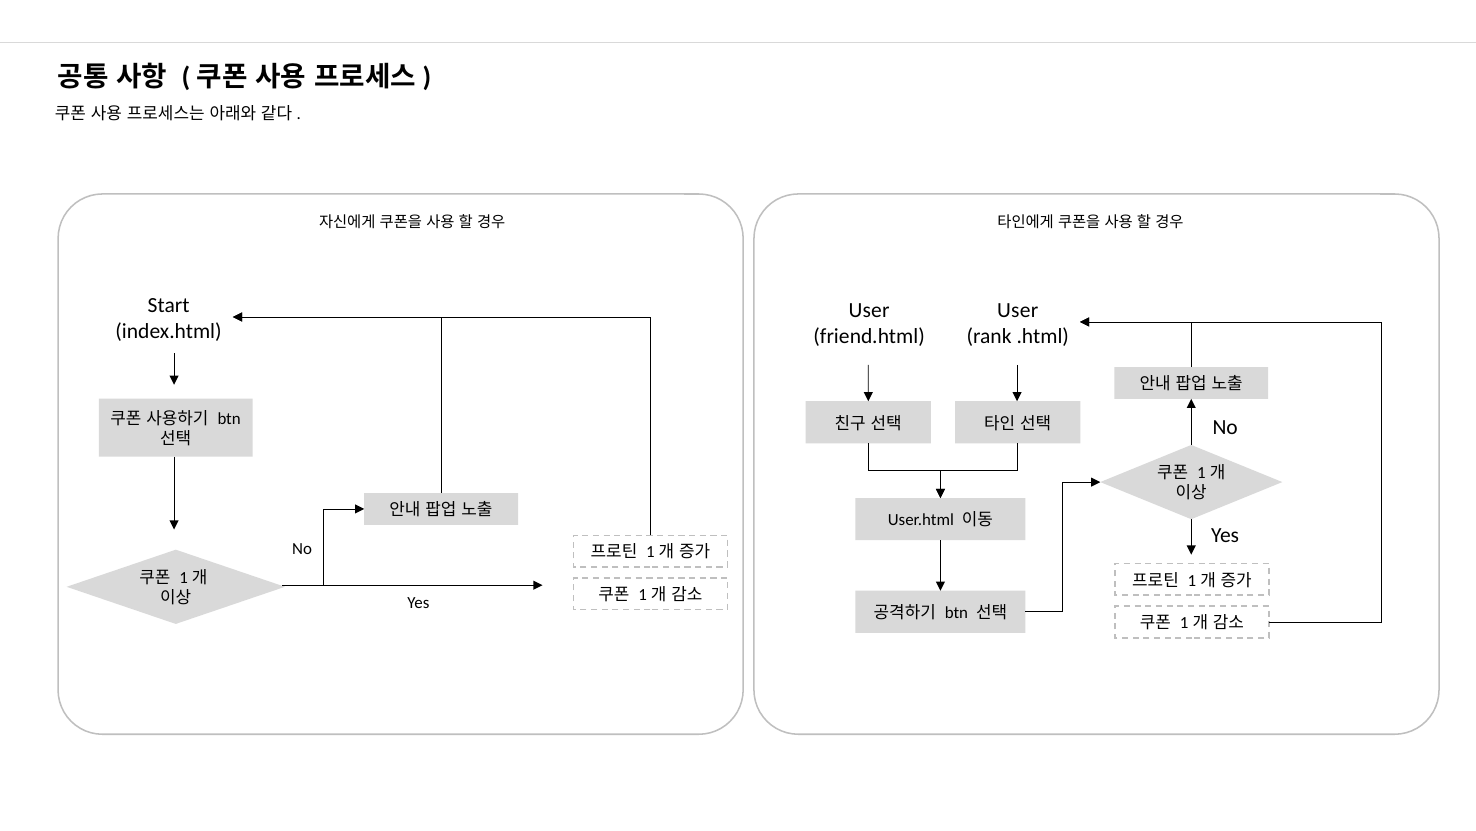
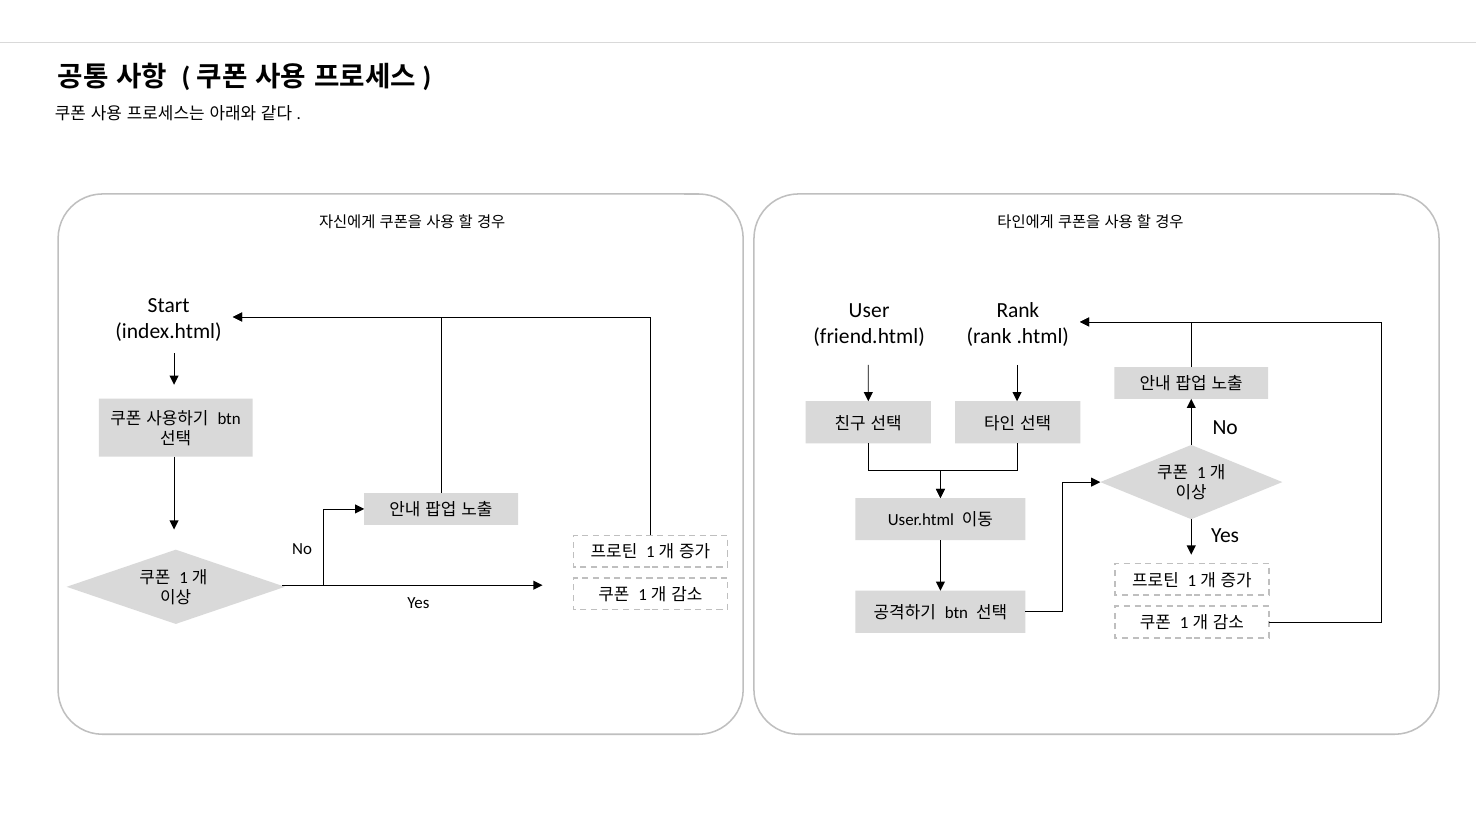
User: User -> Rank (1018, 310)
